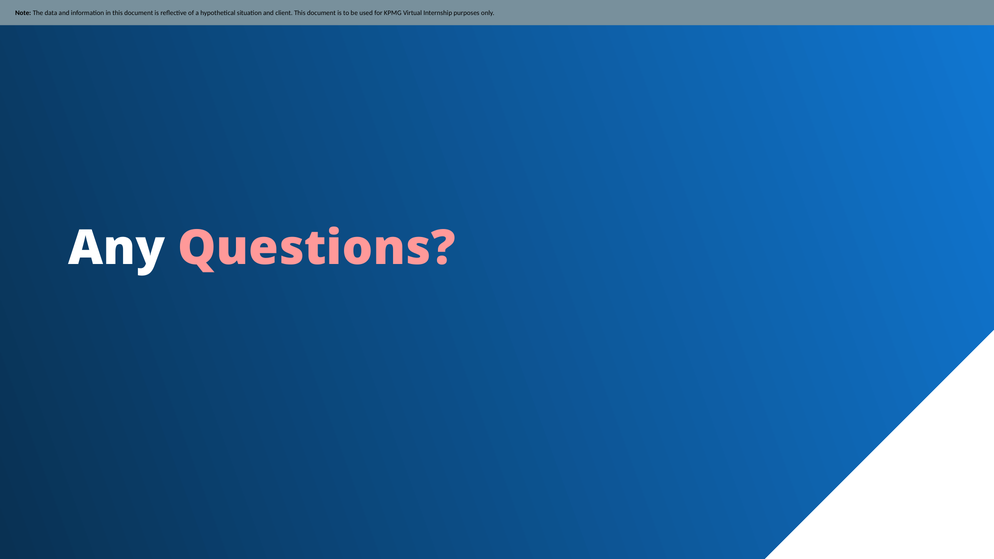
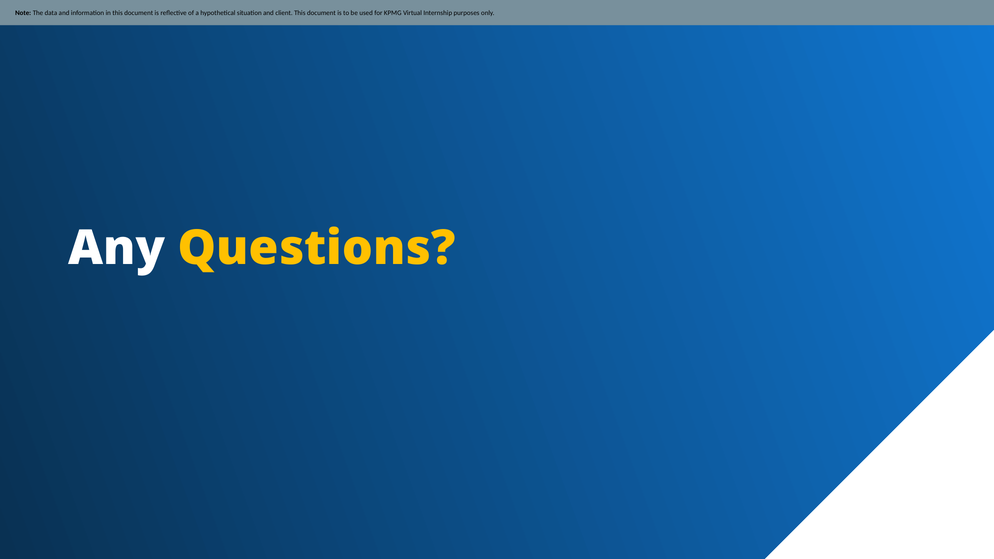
Questions colour: pink -> yellow (317, 248)
